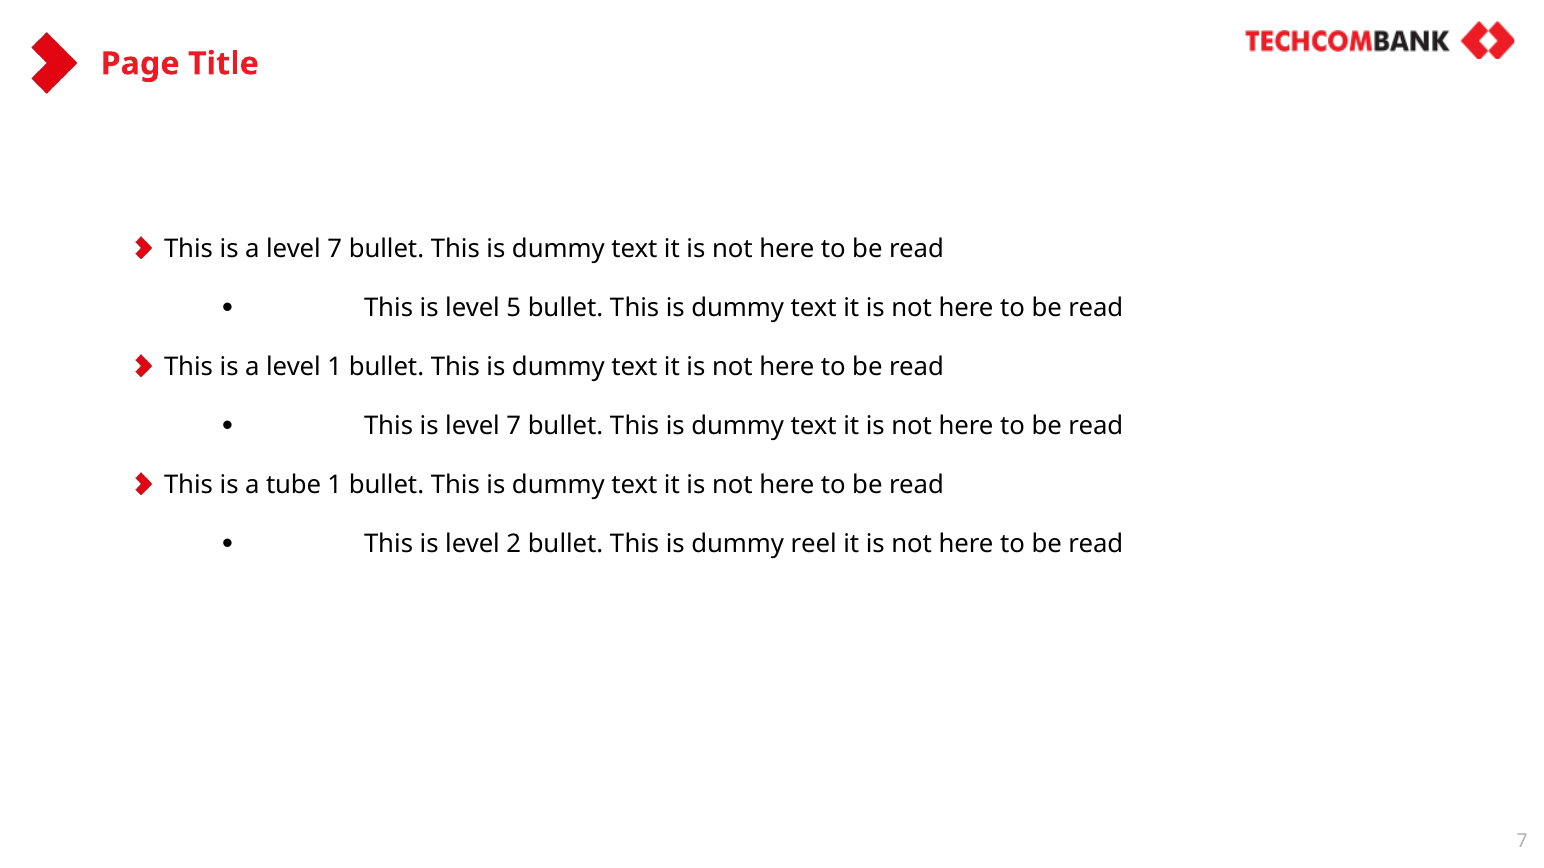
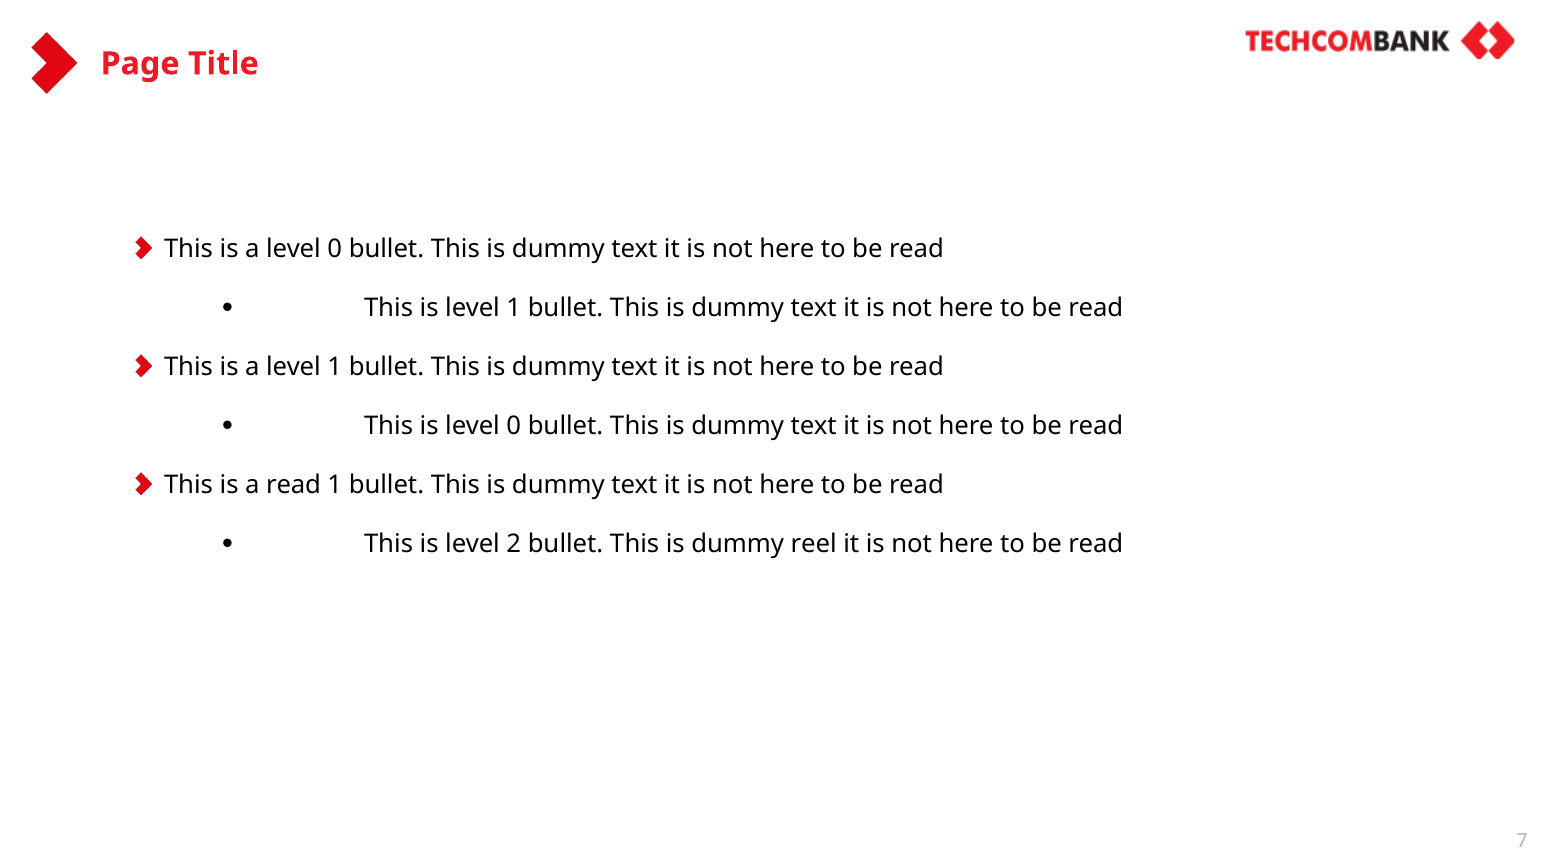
a level 7: 7 -> 0 (335, 249)
is level 5: 5 -> 1 (514, 308)
is level 7: 7 -> 0 (514, 426)
a tube: tube -> read (294, 486)
